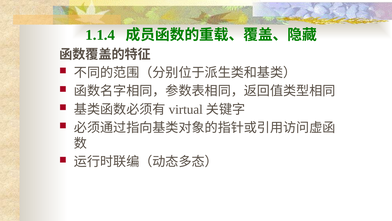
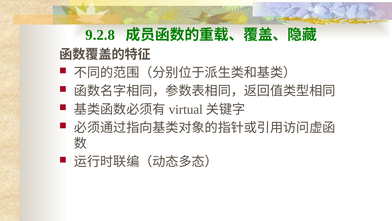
1.1.4: 1.1.4 -> 9.2.8 (100, 35)
